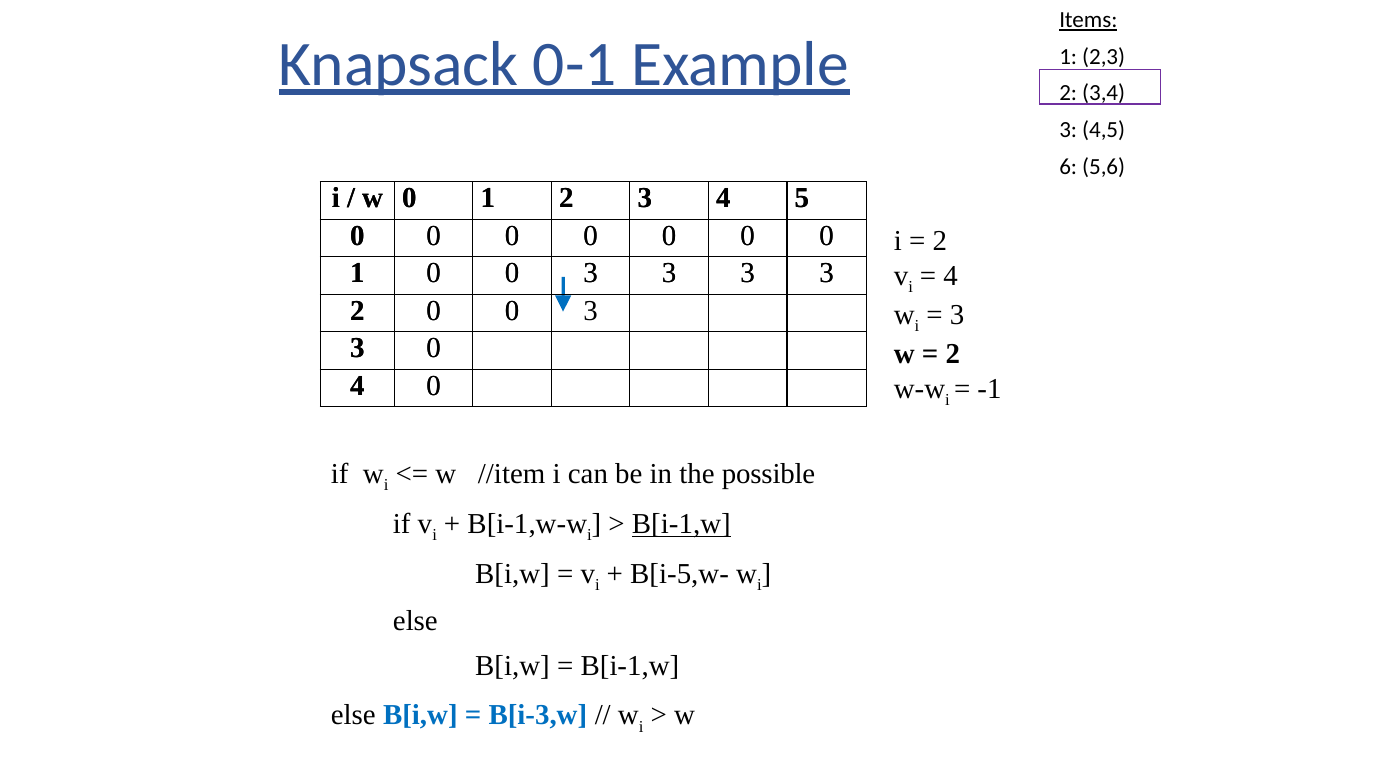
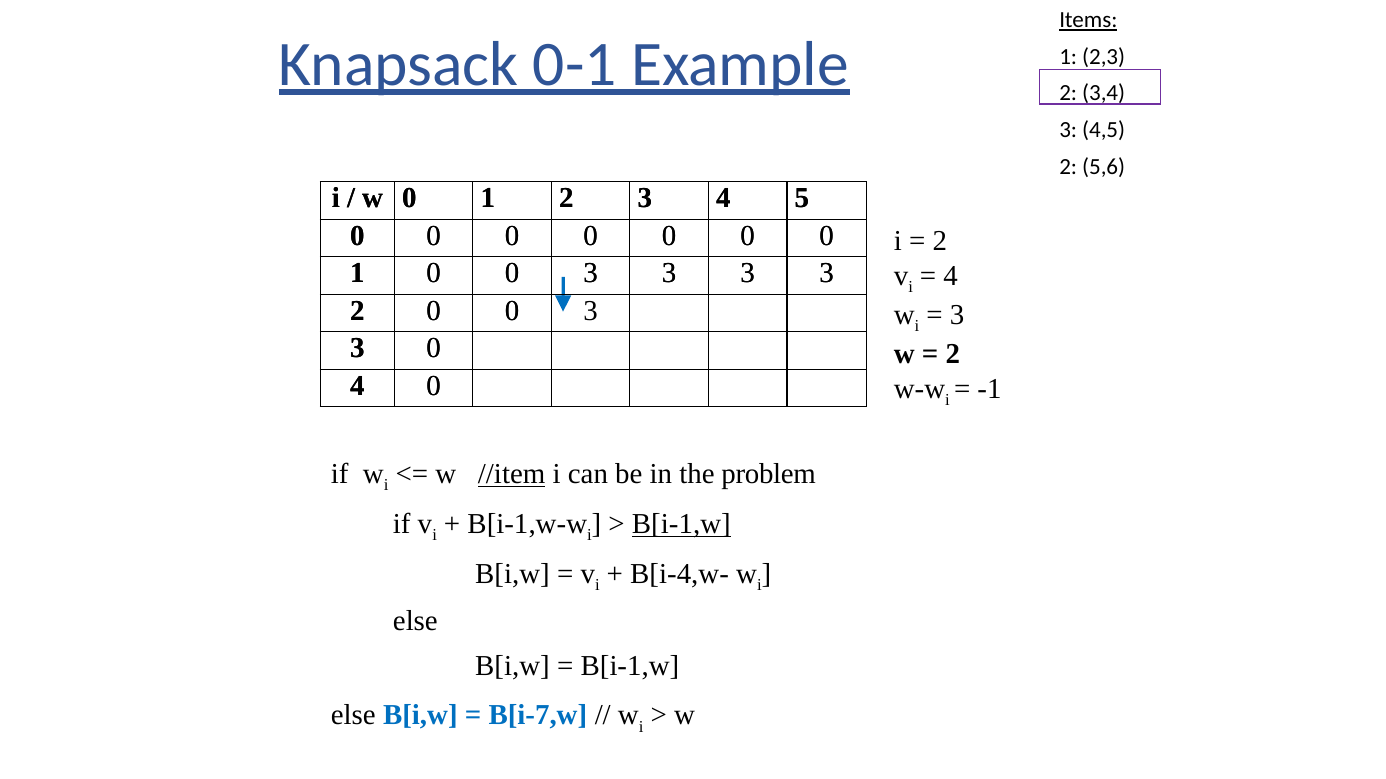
6: 6 -> 2 (1068, 167)
//item underline: none -> present (512, 475)
possible: possible -> problem (769, 475)
B[i-5,w-: B[i-5,w- -> B[i-4,w- (680, 575)
B[i-3,w: B[i-3,w -> B[i-7,w (538, 716)
